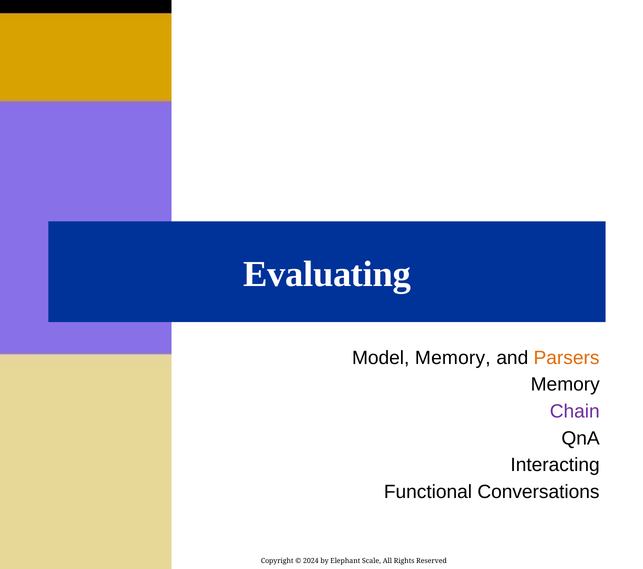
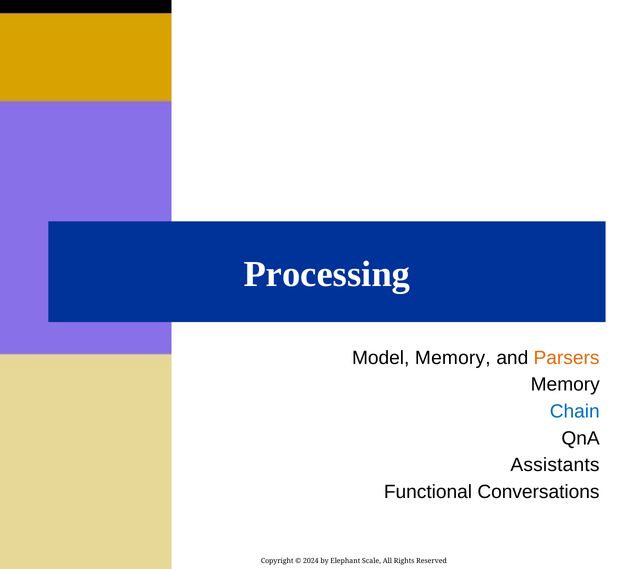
Evaluating: Evaluating -> Processing (327, 274)
Chain colour: purple -> blue (575, 412)
Interacting: Interacting -> Assistants (555, 465)
